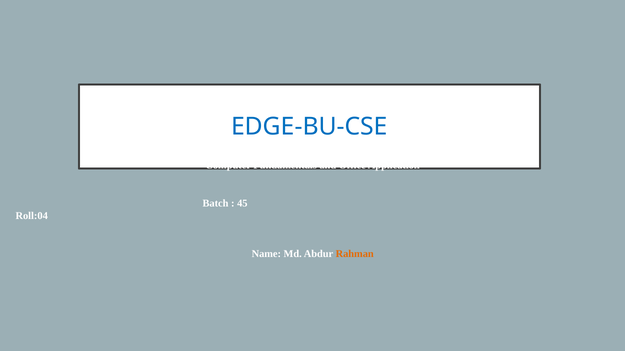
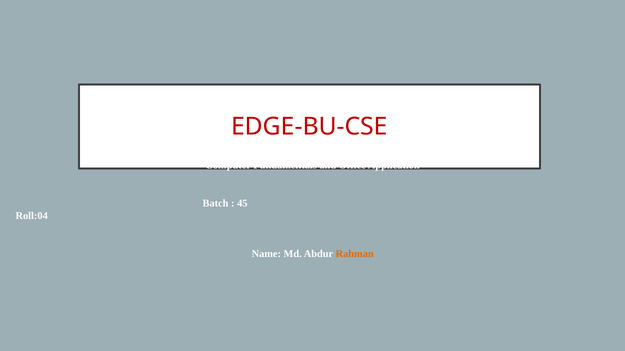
EDGE-BU-CSE colour: blue -> red (309, 127)
